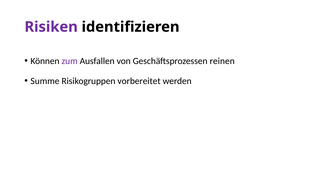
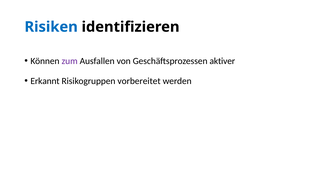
Risiken colour: purple -> blue (51, 27)
reinen: reinen -> aktiver (222, 61)
Summe: Summe -> Erkannt (45, 81)
